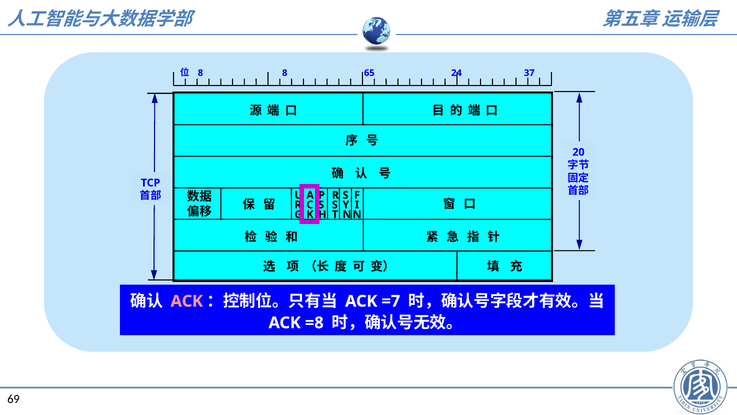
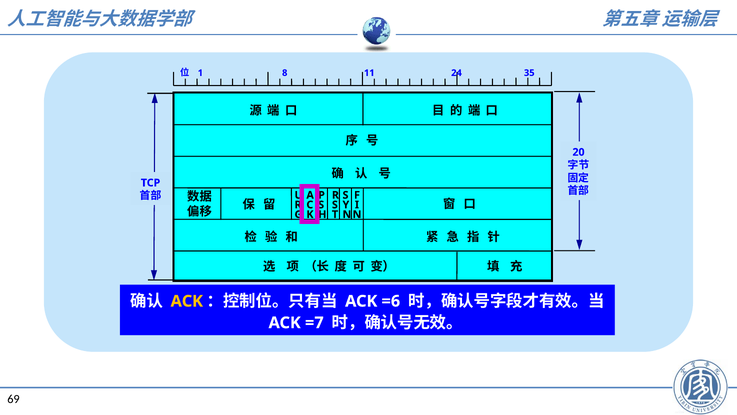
8: 8 -> 1 (200, 73)
65: 65 -> 11 (369, 73)
37: 37 -> 35 (529, 73)
ACK colour: pink -> yellow (187, 301)
=7: =7 -> =6 (391, 301)
=8: =8 -> =7 (314, 323)
